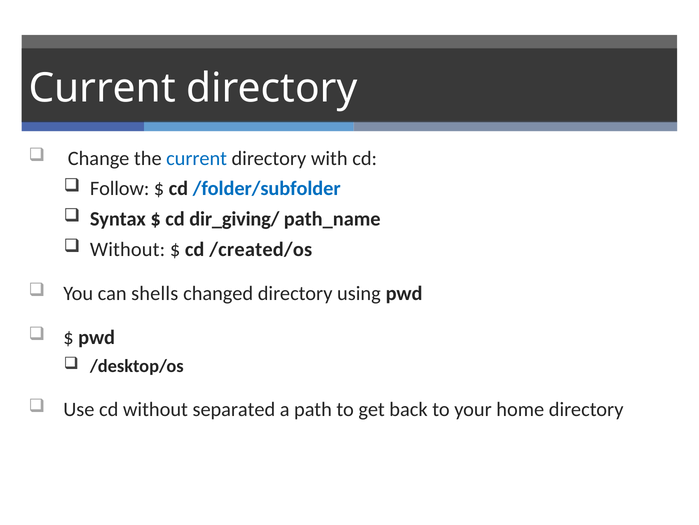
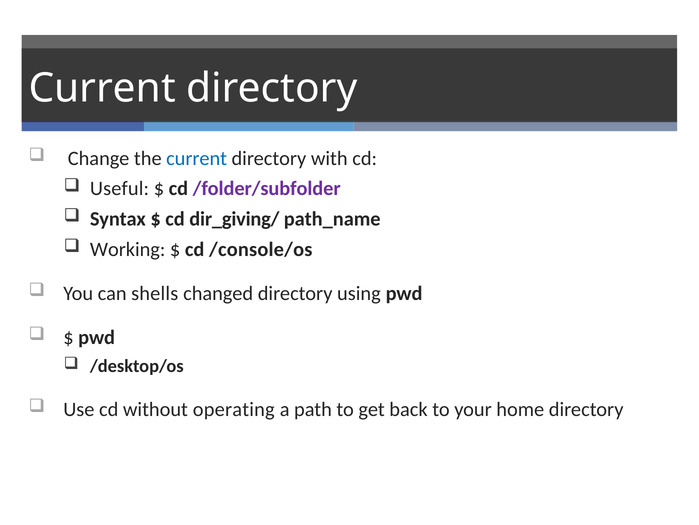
Follow: Follow -> Useful (120, 188)
/folder/subfolder colour: blue -> purple (267, 188)
Without: Without -> Working (128, 249)
/created/os: /created/os -> /console/os (261, 249)
separated: separated -> operating (234, 409)
